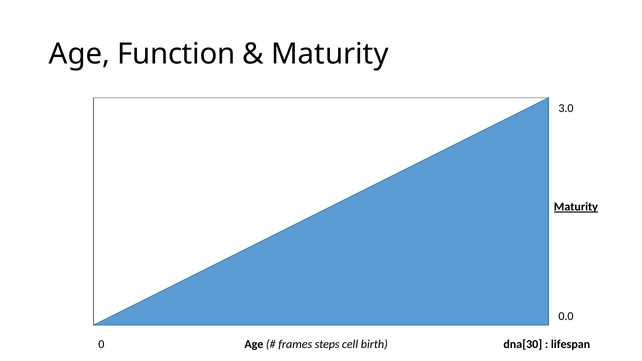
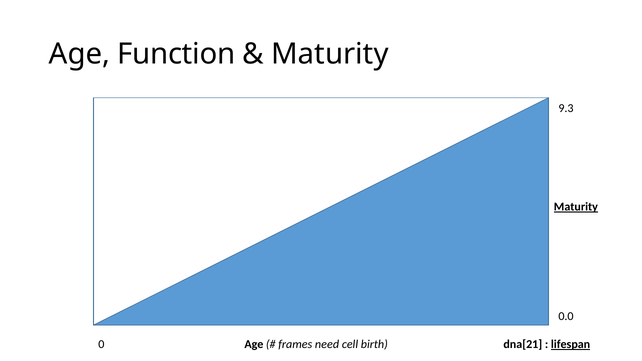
3.0: 3.0 -> 9.3 (566, 108)
steps: steps -> need (327, 344)
dna[30: dna[30 -> dna[21 (523, 344)
lifespan underline: none -> present (571, 344)
